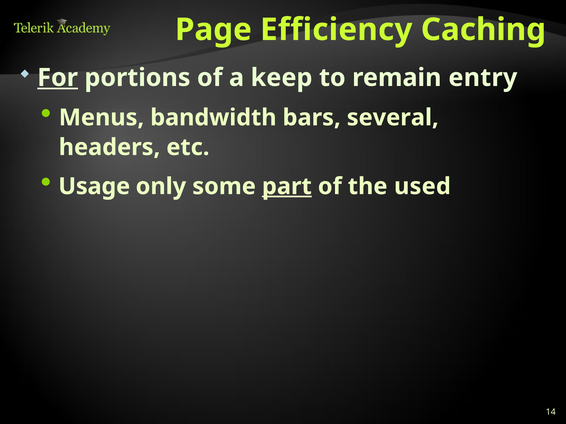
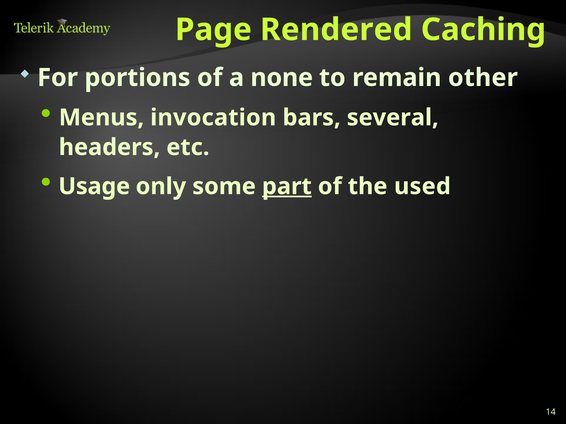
Efficiency: Efficiency -> Rendered (336, 30)
For underline: present -> none (58, 78)
keep: keep -> none (282, 78)
entry: entry -> other (483, 78)
bandwidth: bandwidth -> invocation (213, 118)
